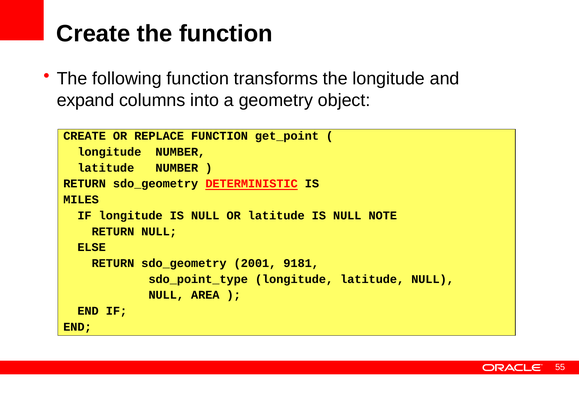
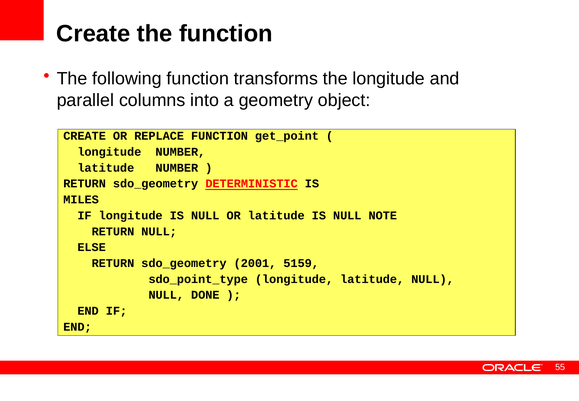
expand: expand -> parallel (85, 100)
9181: 9181 -> 5159 (301, 263)
AREA: AREA -> DONE (205, 295)
